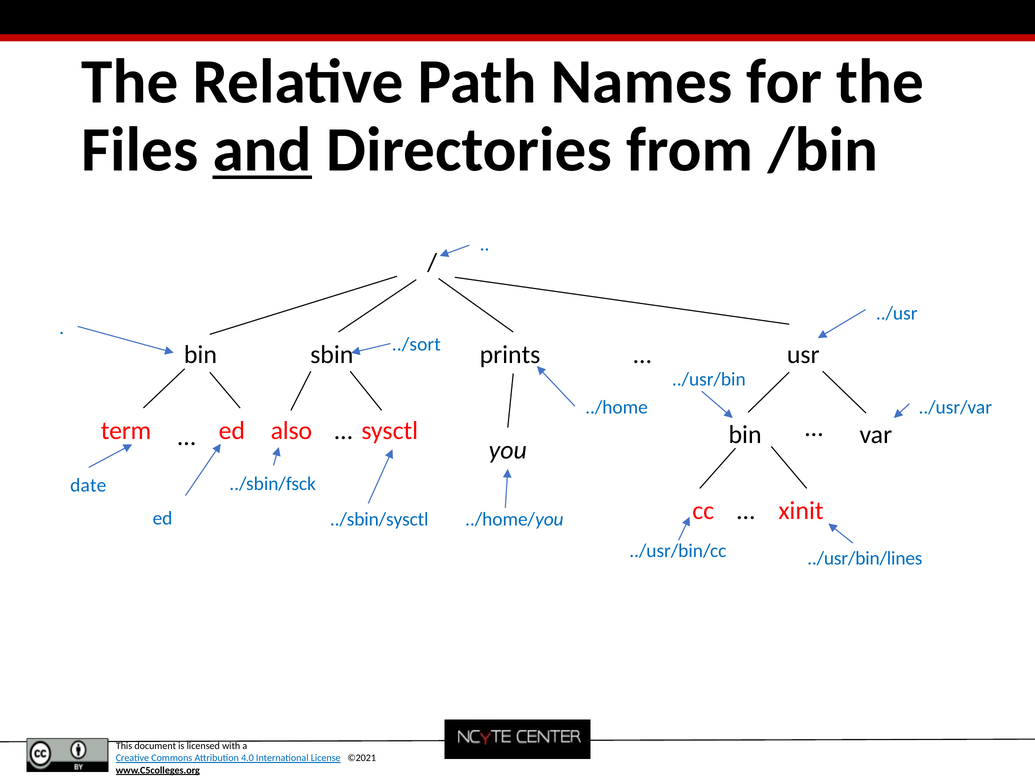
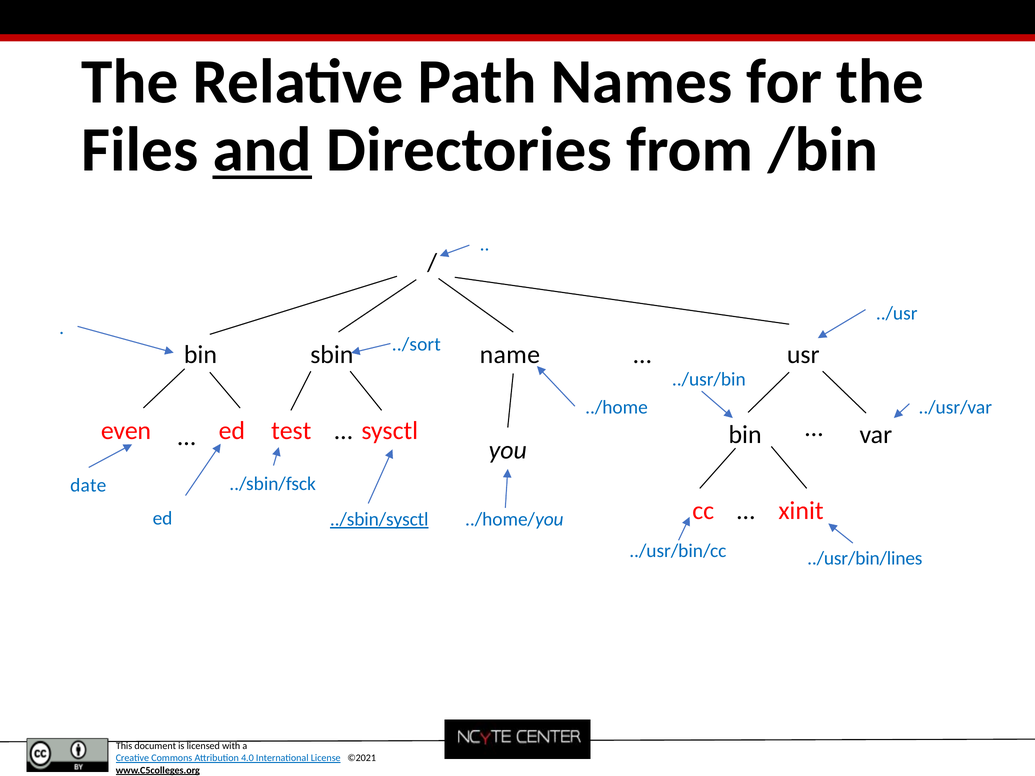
prints: prints -> name (510, 355)
term: term -> even (126, 431)
also: also -> test (291, 431)
../sbin/sysctl underline: none -> present (379, 520)
